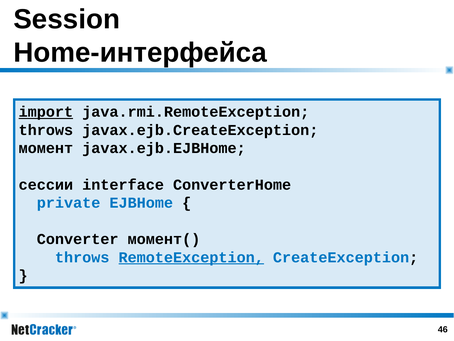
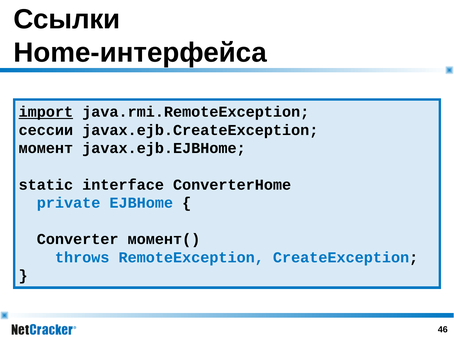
Session: Session -> Ссылки (67, 19)
throws: throws -> сессии (46, 130)
сессии: сессии -> static (46, 184)
RemoteException underline: present -> none (191, 257)
